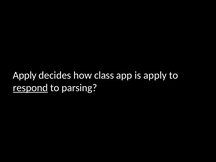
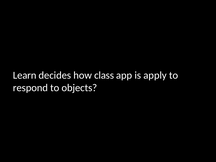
Apply: Apply -> Learn (25, 75)
respond underline: present -> none (30, 88)
parsing: parsing -> objects (79, 88)
